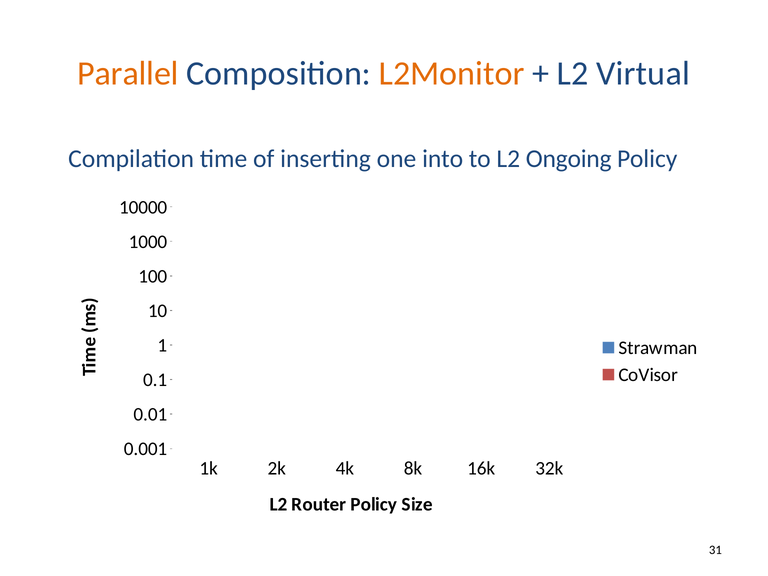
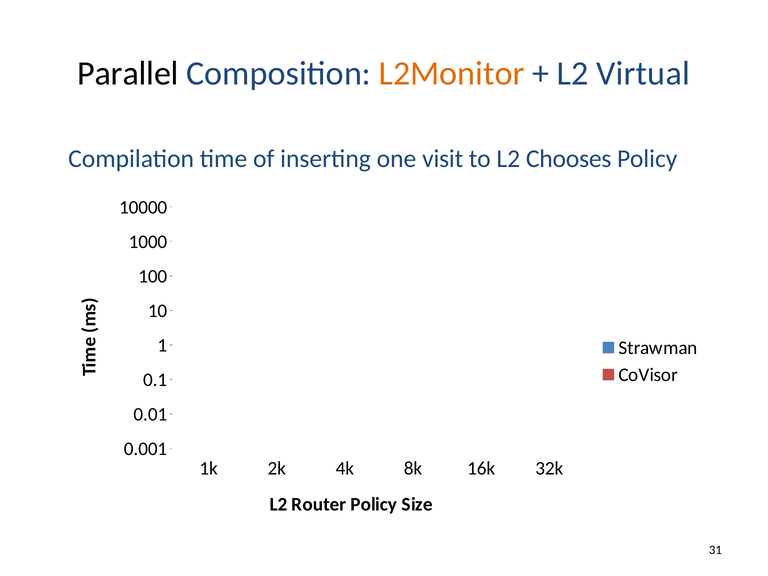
Parallel colour: orange -> black (128, 73)
into: into -> visit (443, 159)
Ongoing: Ongoing -> Chooses (569, 159)
